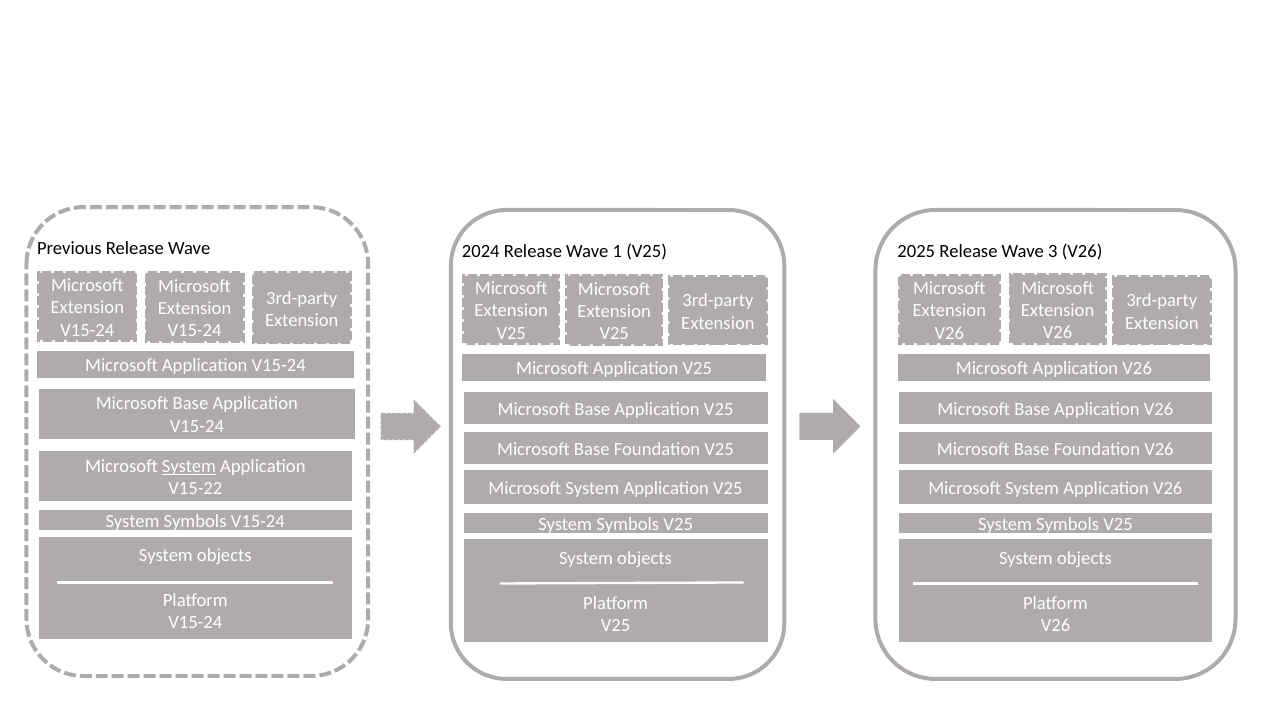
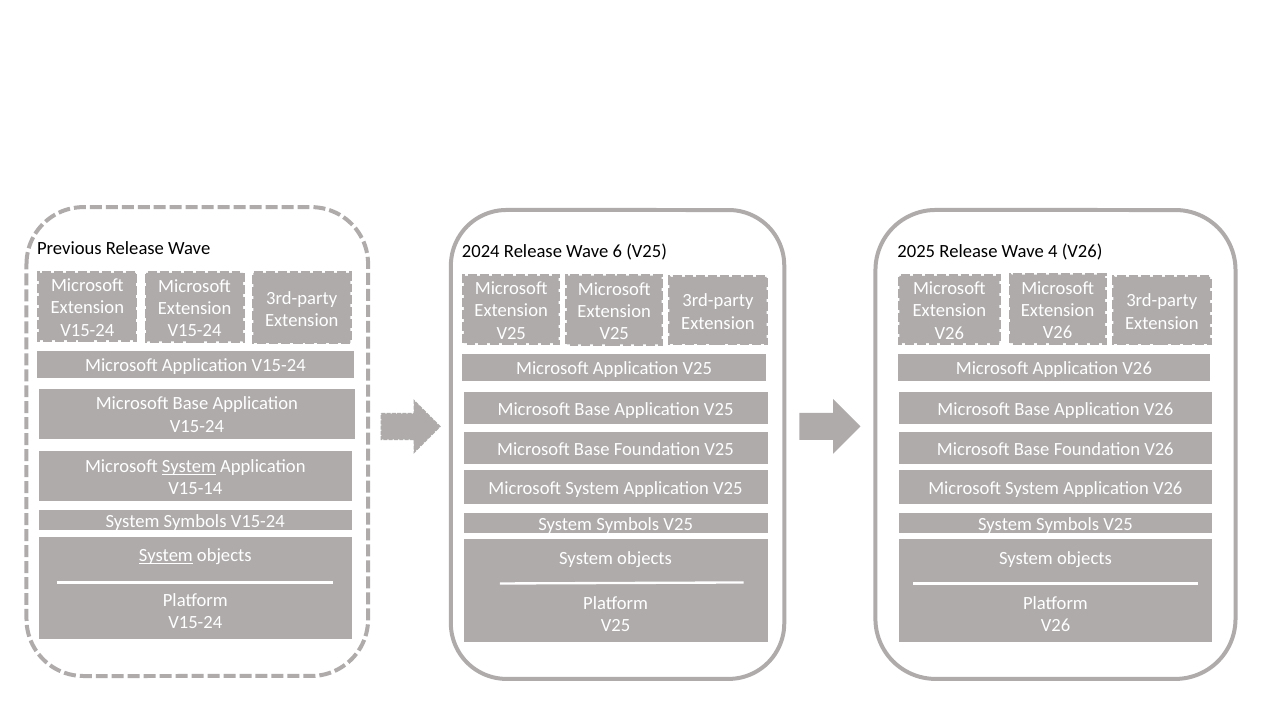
1: 1 -> 6 (617, 251)
3: 3 -> 4 (1053, 251)
V15-22: V15-22 -> V15-14 (195, 488)
System underline: none -> present (166, 555)
